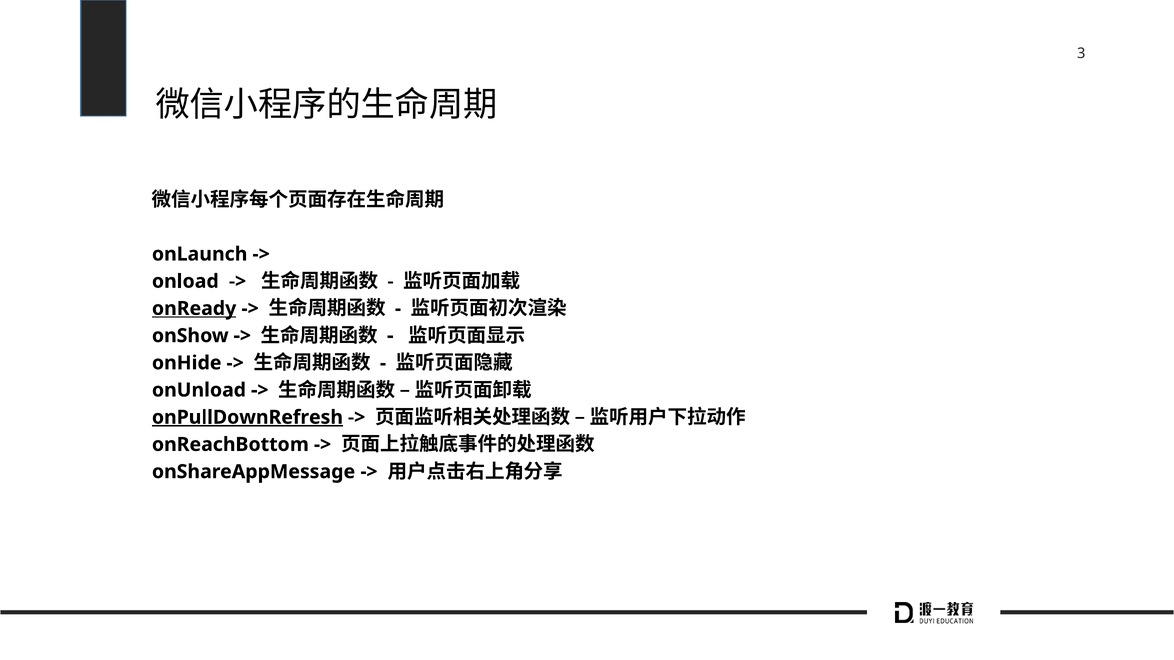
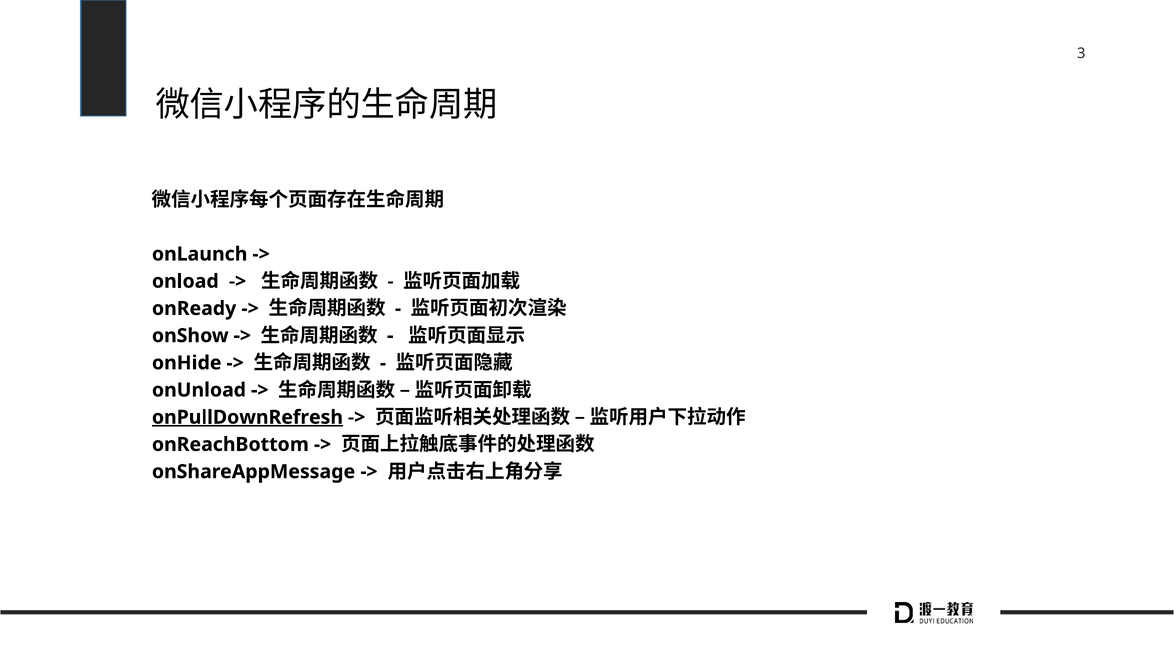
onReady underline: present -> none (194, 309)
